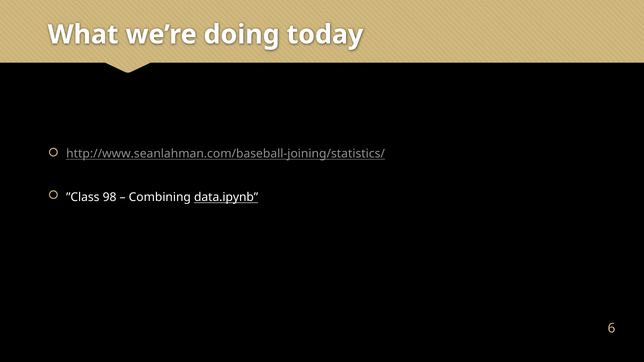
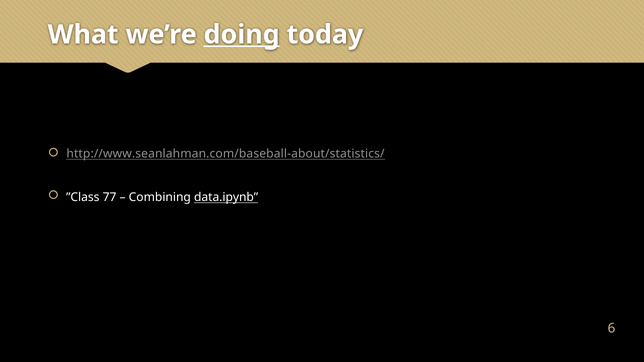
doing underline: none -> present (242, 35)
http://www.seanlahman.com/baseball-joining/statistics/: http://www.seanlahman.com/baseball-joining/statistics/ -> http://www.seanlahman.com/baseball-about/statistics/ (226, 154)
98: 98 -> 77 (110, 198)
